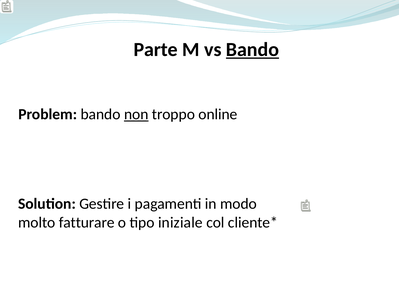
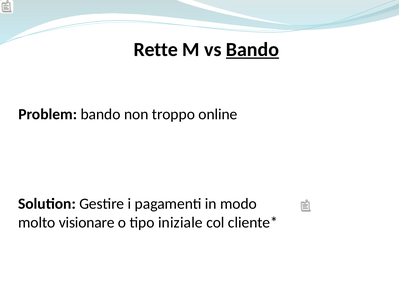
Parte: Parte -> Rette (156, 50)
non underline: present -> none (136, 114)
fatturare: fatturare -> visionare (87, 223)
